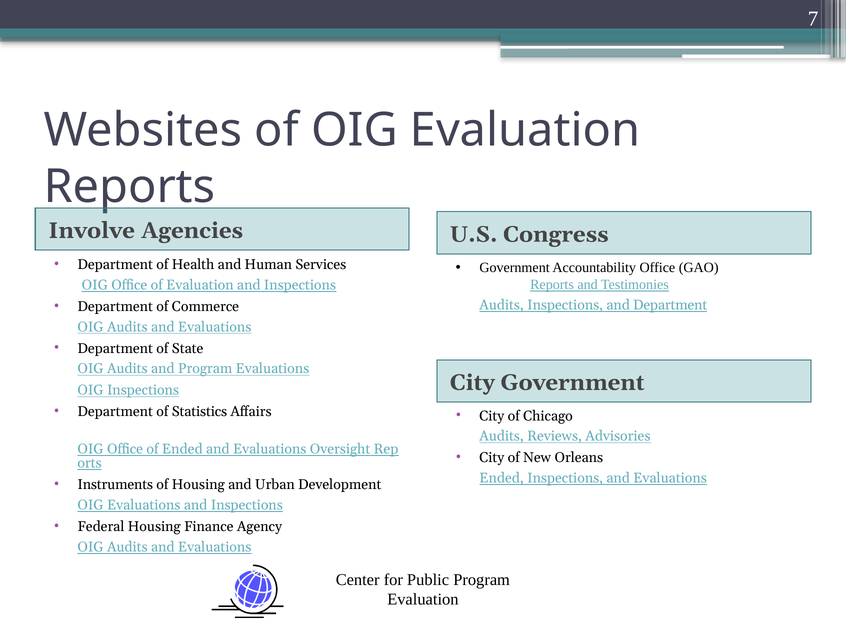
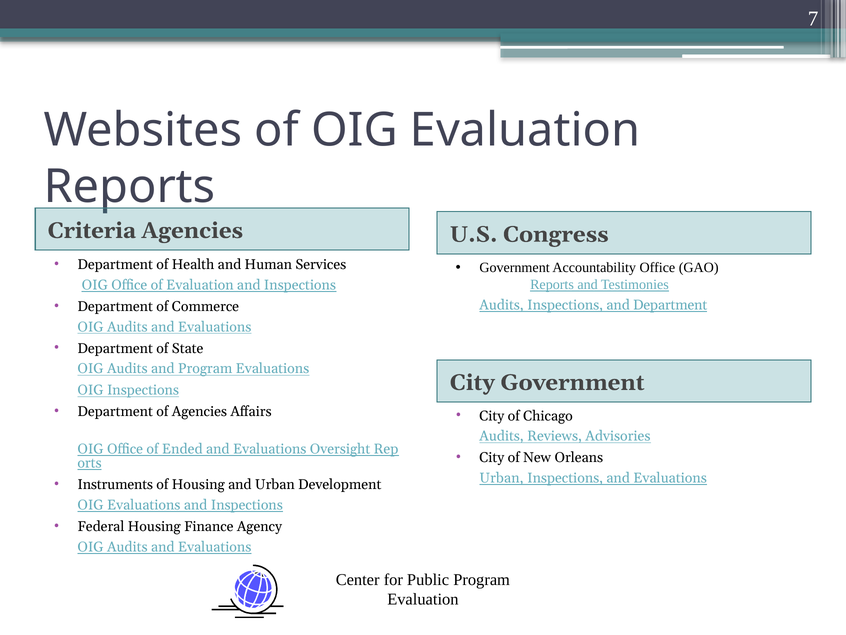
Involve: Involve -> Criteria (92, 230)
of Statistics: Statistics -> Agencies (199, 411)
Ended: Ended -> Urban (501, 478)
